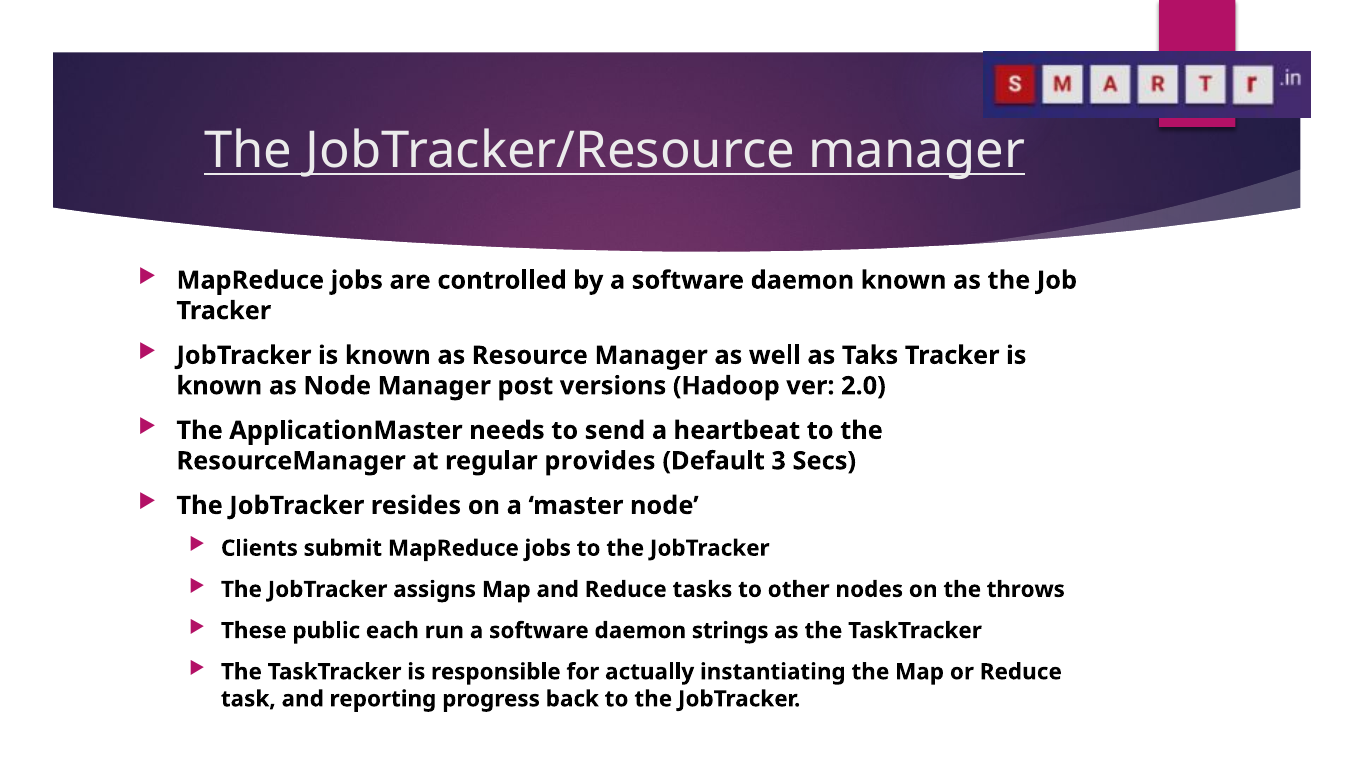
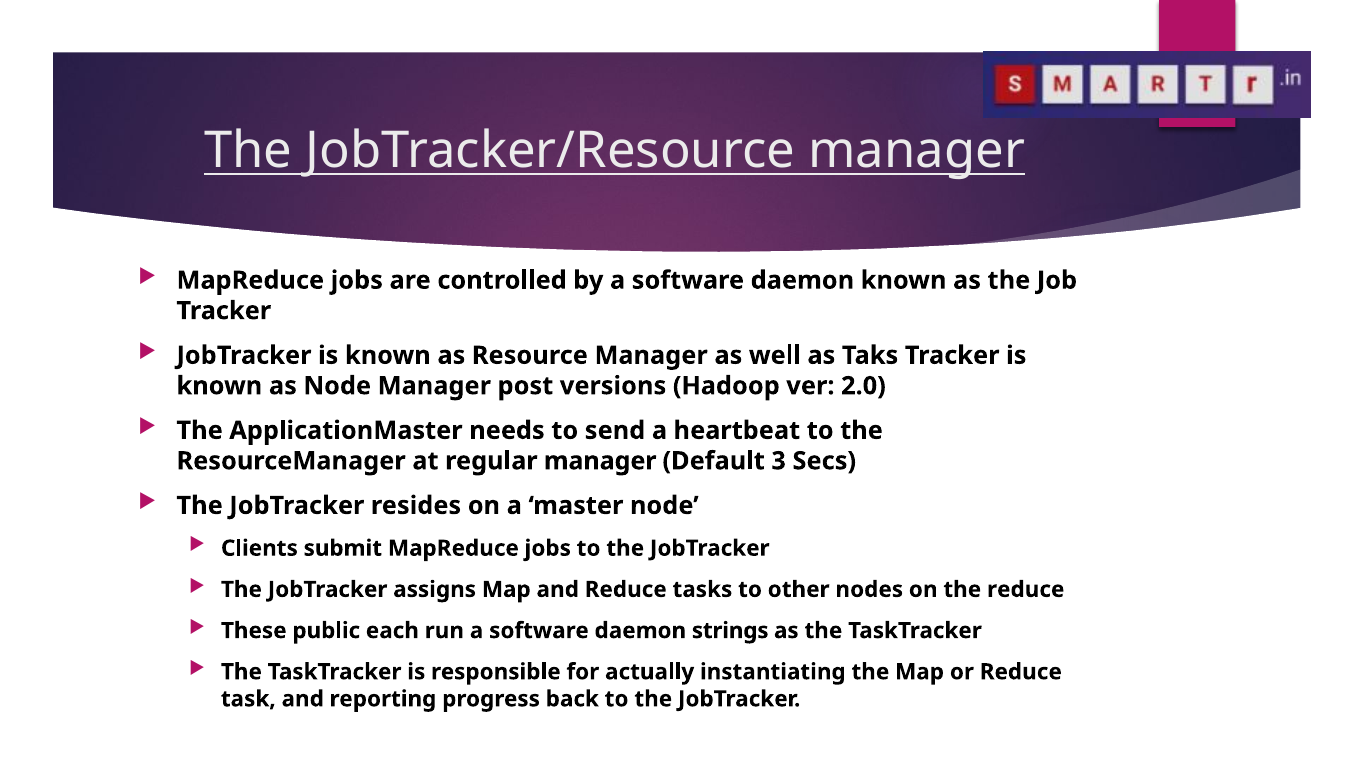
regular provides: provides -> manager (600, 461)
the throws: throws -> reduce (1026, 589)
